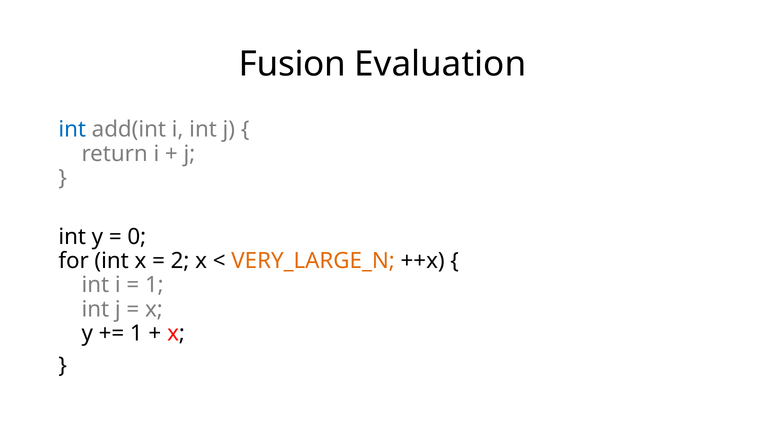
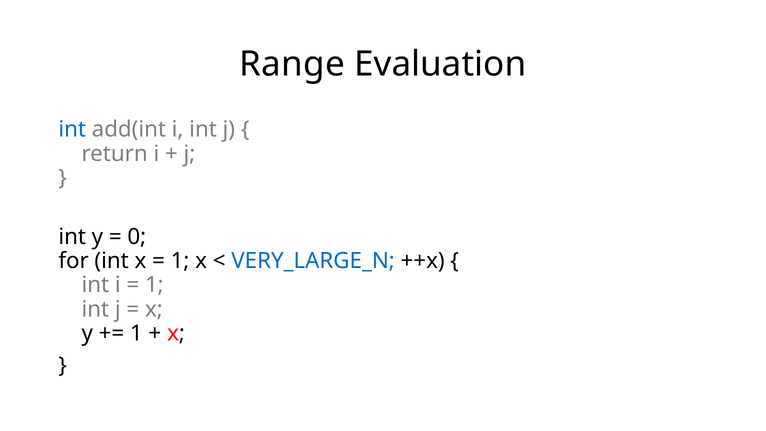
Fusion: Fusion -> Range (292, 64)
2: 2 -> 1 (180, 261)
VERY_LARGE_N colour: orange -> blue (313, 261)
